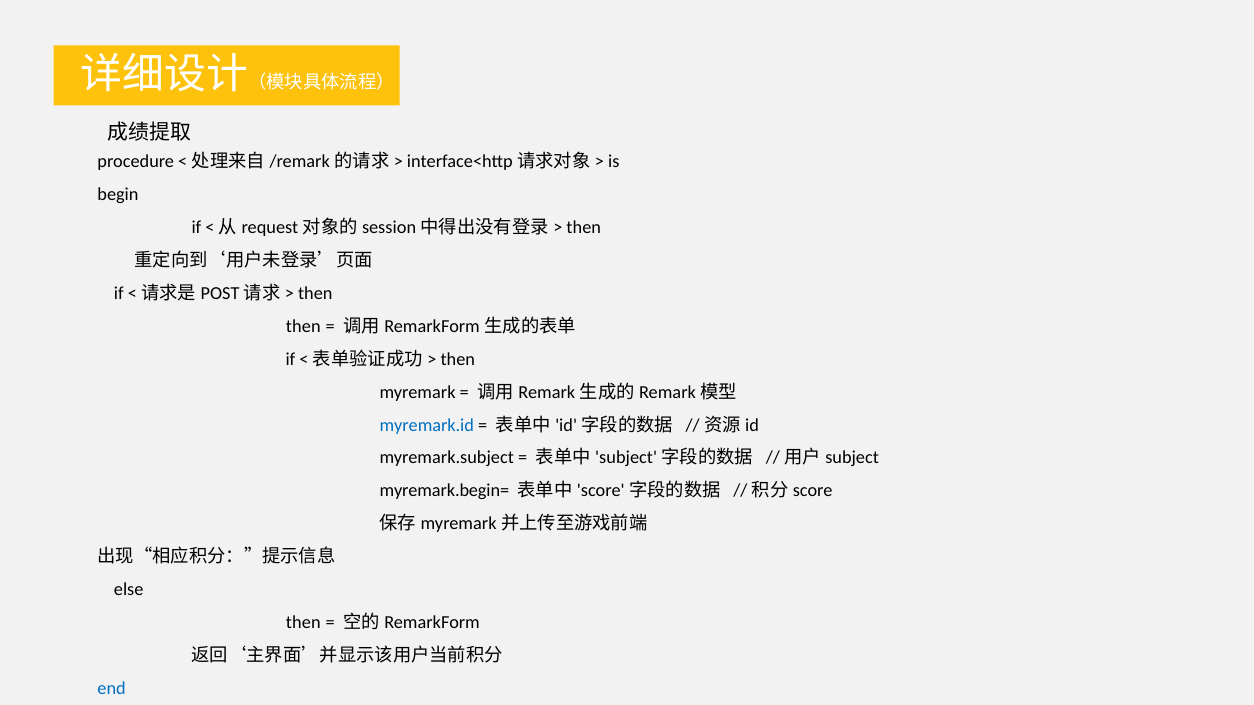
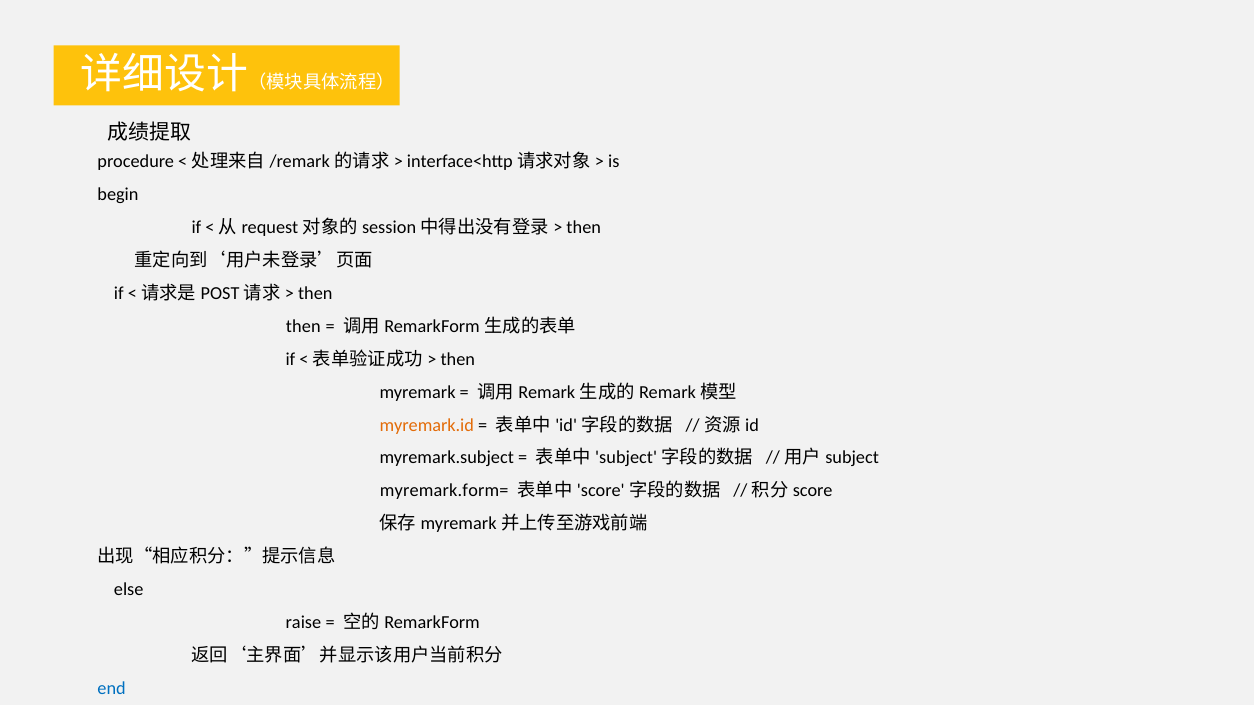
myremark.id colour: blue -> orange (427, 425)
myremark.begin=: myremark.begin= -> myremark.form= (444, 491)
then: then -> raise (303, 623)
